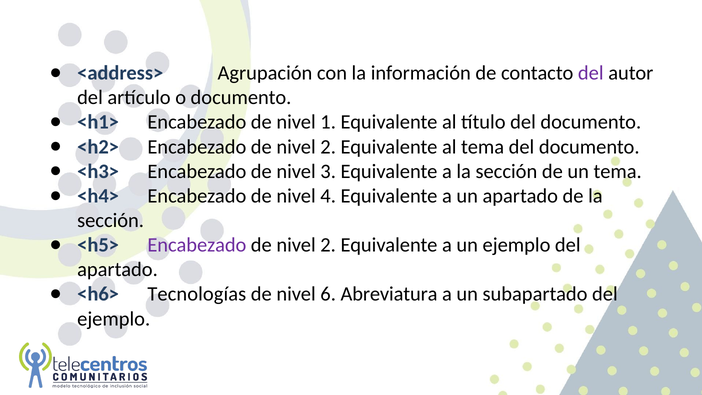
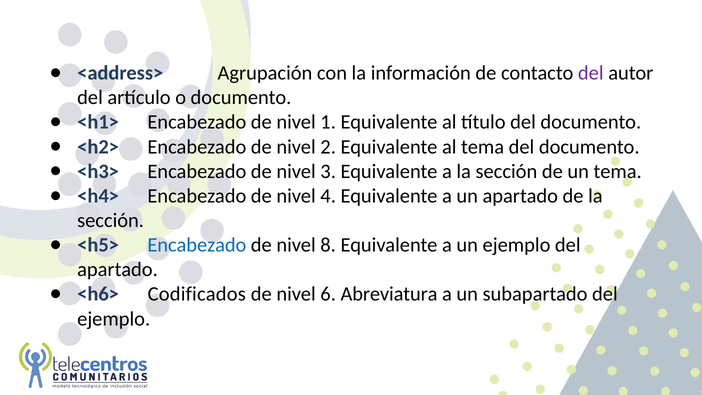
Encabezado colour: purple -> blue (197, 245)
2: 2 -> 8 (328, 245)
Tecnologías: Tecnologías -> Codificados (197, 294)
